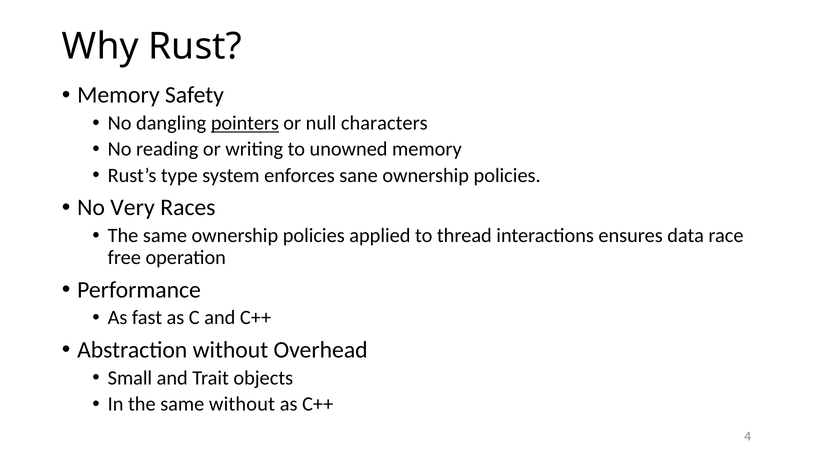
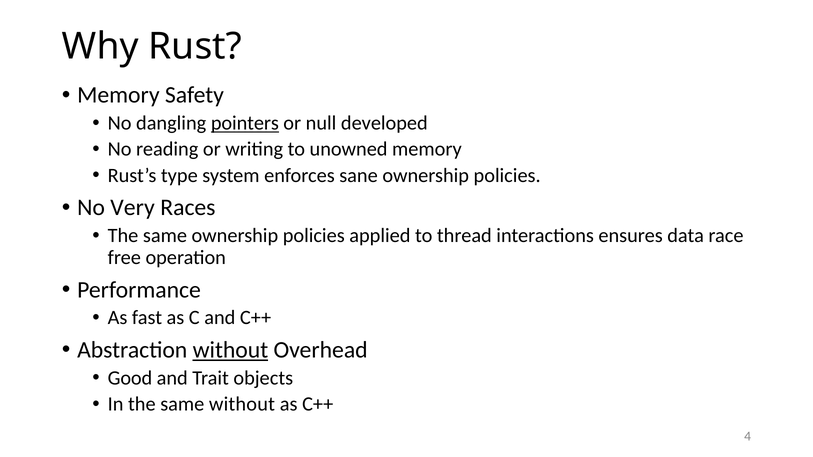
characters: characters -> developed (384, 123)
without underline: none -> present (230, 350)
Small: Small -> Good (130, 378)
